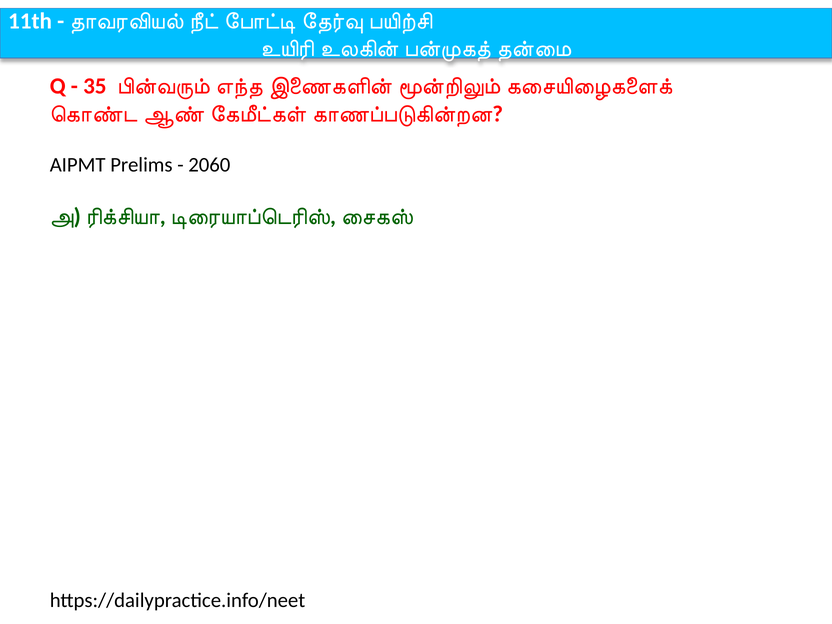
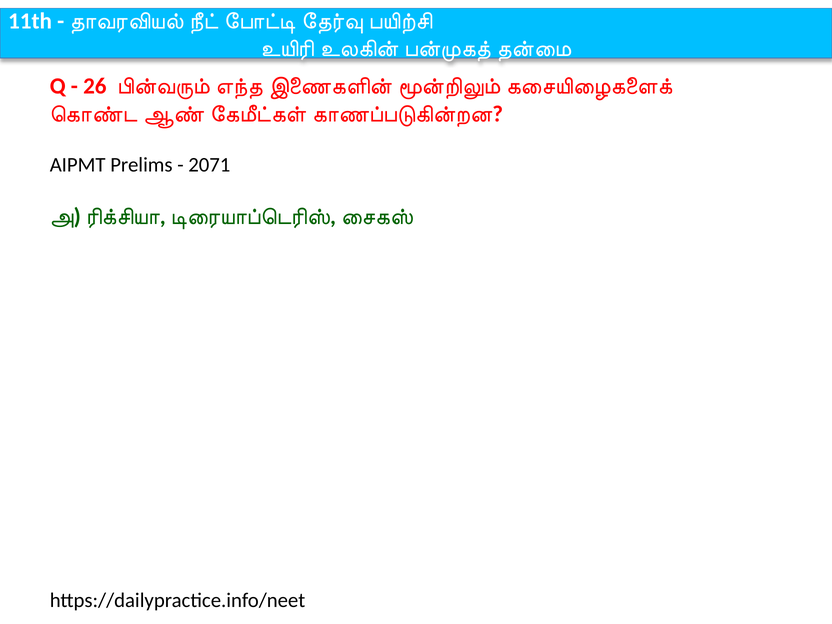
35: 35 -> 26 (95, 86)
2060: 2060 -> 2071 (209, 165)
